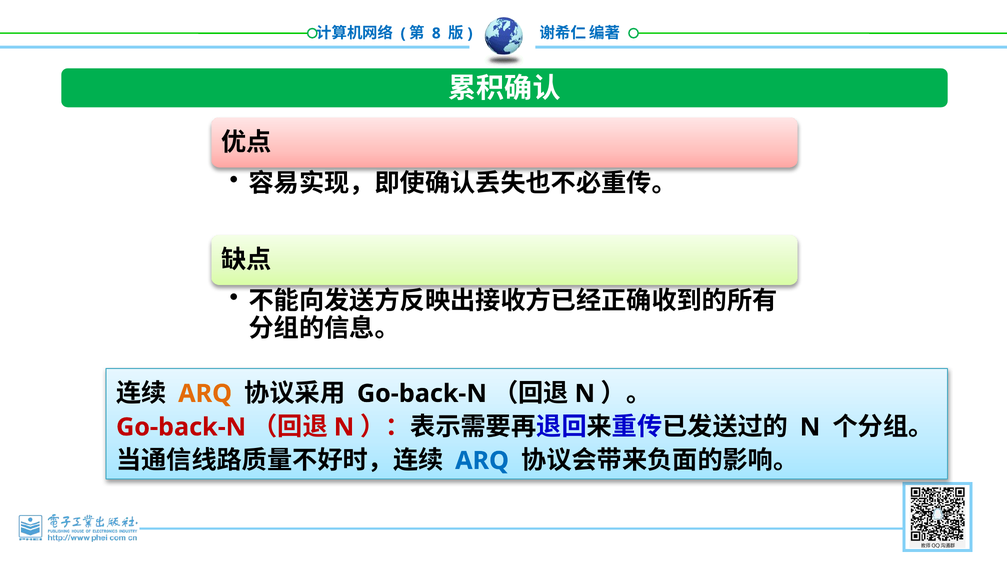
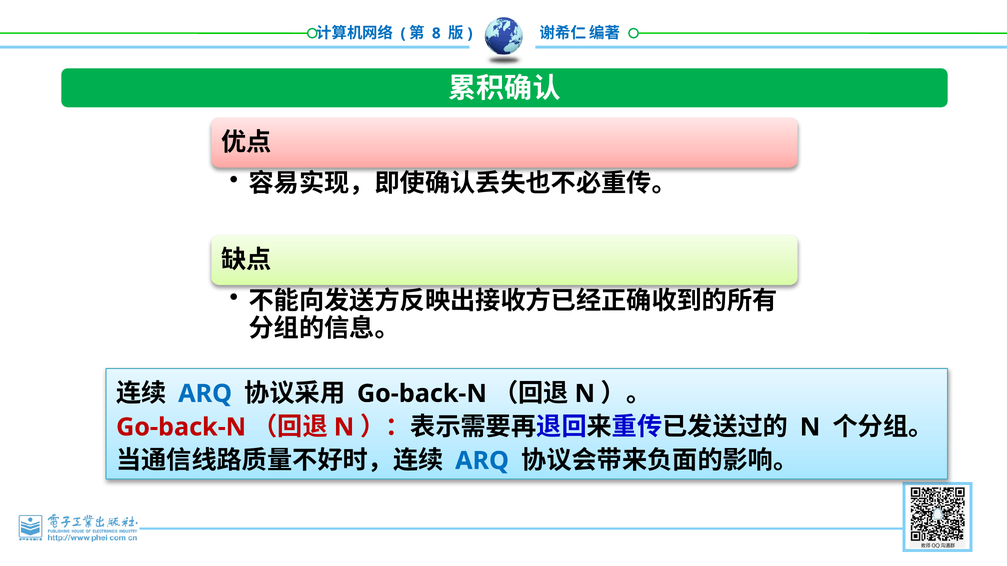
ARQ colour: orange -> blue (205, 394)
